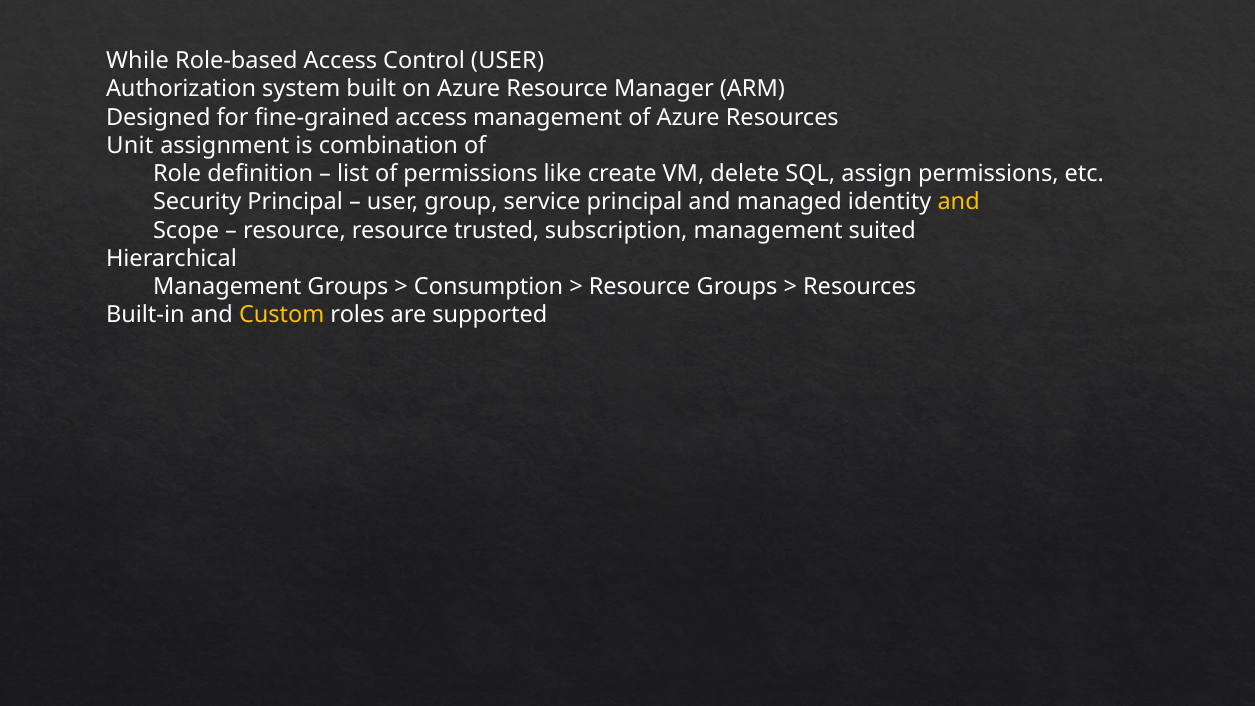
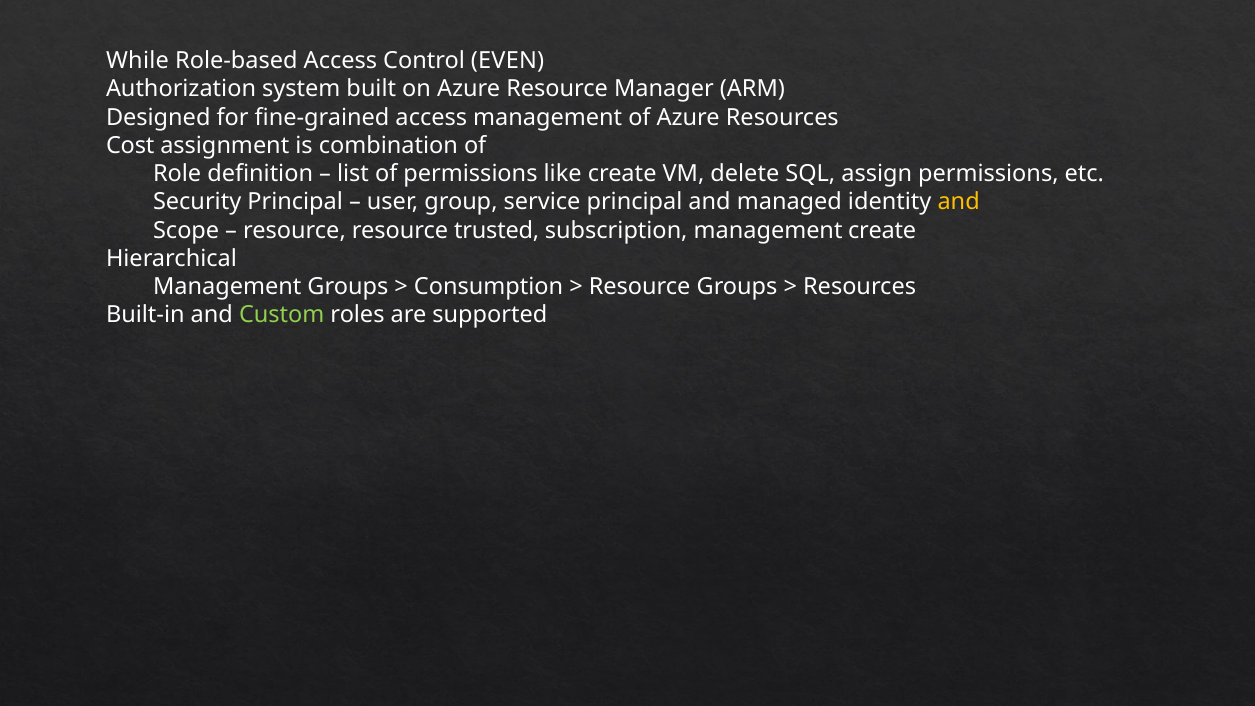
Control USER: USER -> EVEN (508, 61)
Unit: Unit -> Cost (130, 146)
management suited: suited -> create (882, 230)
Custom colour: yellow -> light green (282, 315)
